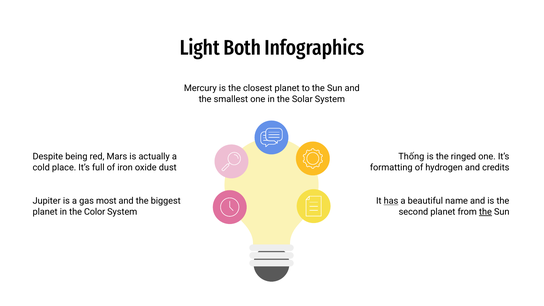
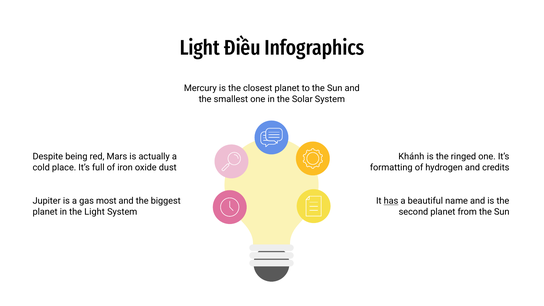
Both: Both -> Điều (242, 48)
Thống: Thống -> Khánh (411, 157)
the Color: Color -> Light (95, 212)
the underline: present -> none (485, 212)
